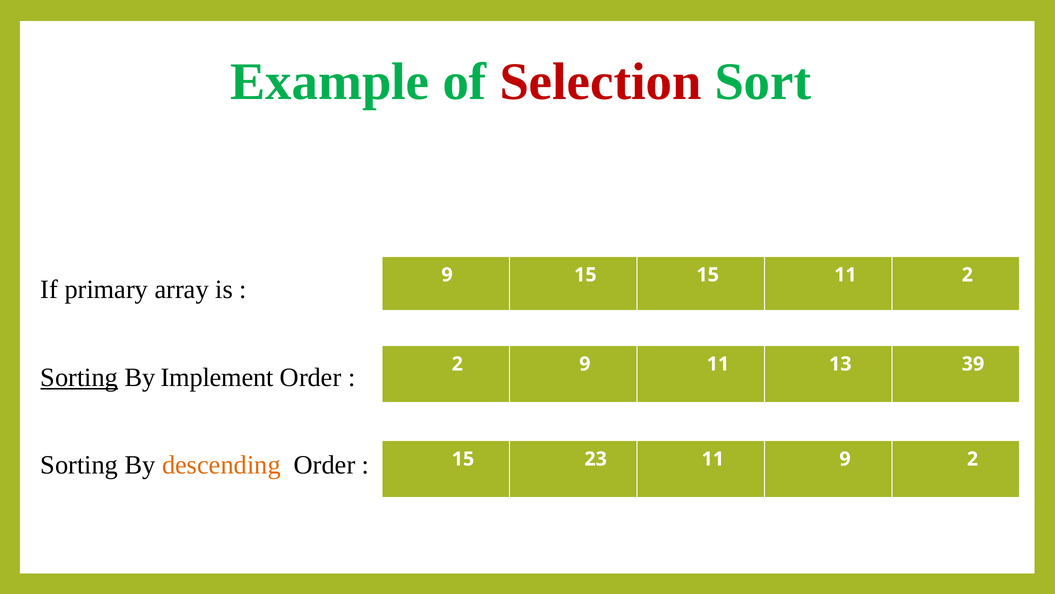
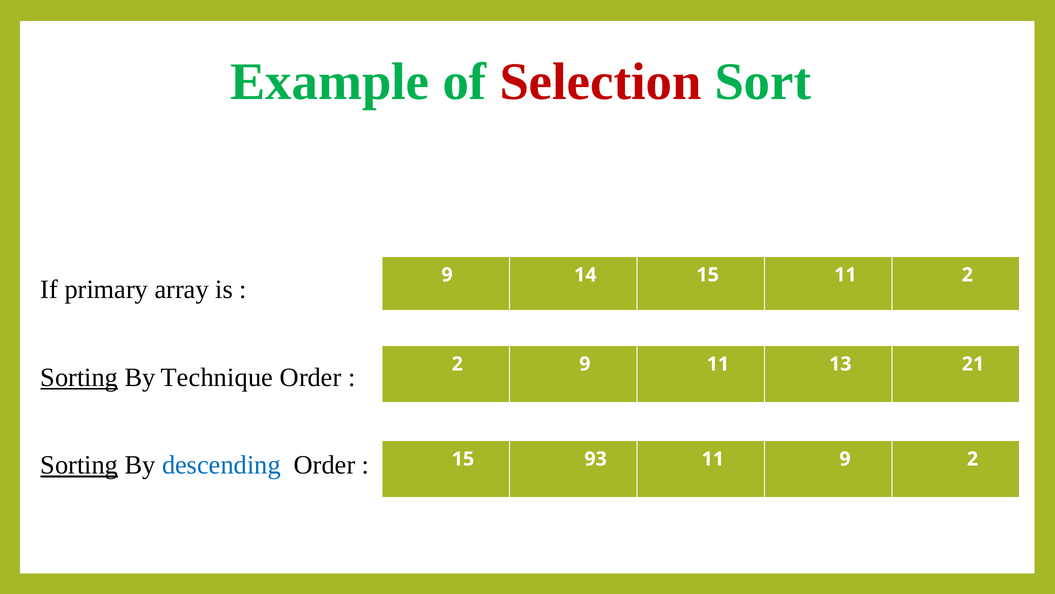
9 15: 15 -> 14 (585, 275)
39: 39 -> 21 (973, 364)
Implement: Implement -> Technique (217, 377)
Sorting underline: none -> present (79, 465)
descending colour: orange -> blue (221, 465)
23: 23 -> 93 (596, 459)
